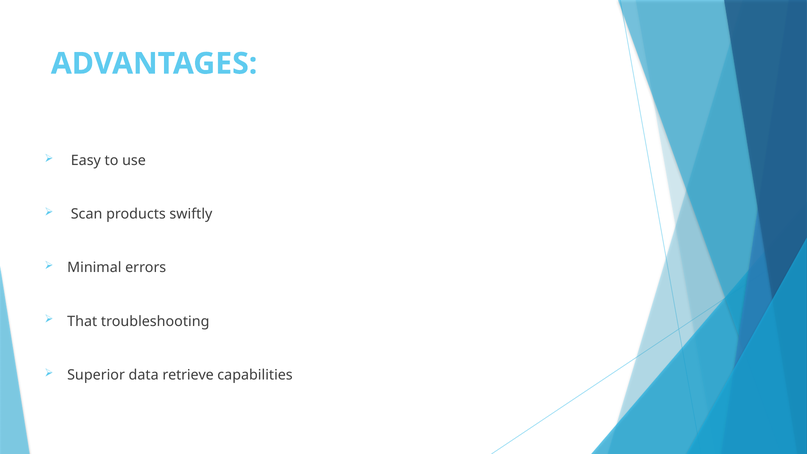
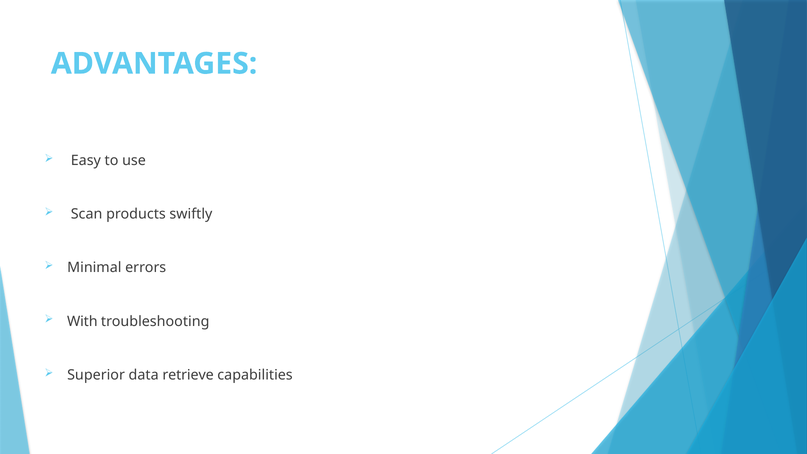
That: That -> With (82, 321)
